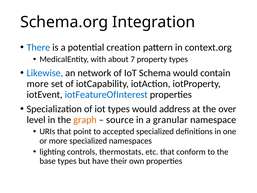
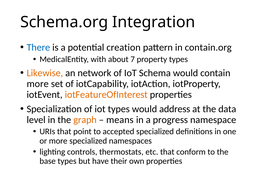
context.org: context.org -> contain.org (208, 47)
Likewise colour: blue -> orange (45, 73)
iotFeatureOfInterest colour: blue -> orange (106, 94)
over: over -> data (227, 109)
source: source -> means (120, 120)
granular: granular -> progress (170, 120)
